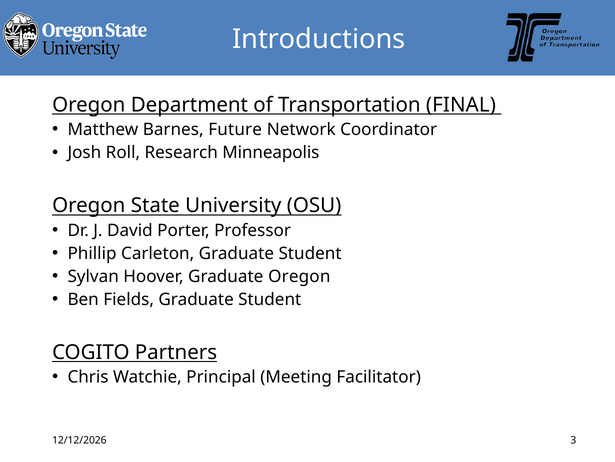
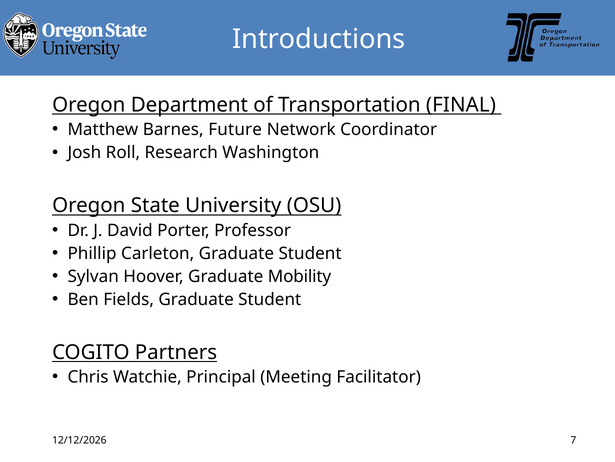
Minneapolis: Minneapolis -> Washington (271, 153)
Graduate Oregon: Oregon -> Mobility (299, 276)
3: 3 -> 7 (573, 440)
